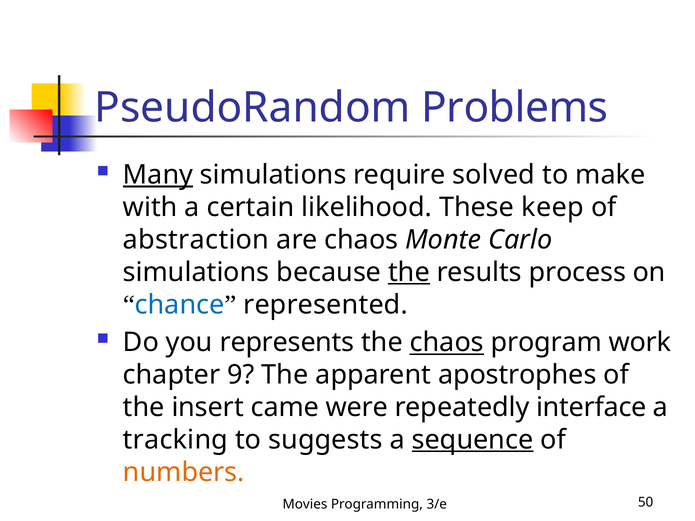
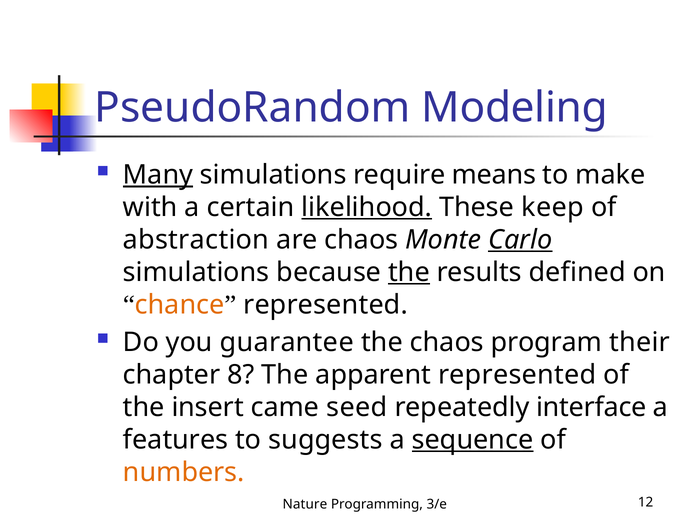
Problems: Problems -> Modeling (515, 108)
solved: solved -> means (494, 175)
likelihood underline: none -> present (367, 207)
Carlo underline: none -> present (520, 240)
process: process -> defined (577, 272)
chance colour: blue -> orange (180, 305)
represents: represents -> guarantee (287, 343)
chaos underline: present -> none (447, 343)
work: work -> their (639, 343)
9: 9 -> 8 (241, 375)
apparent apostrophes: apostrophes -> represented (517, 375)
were: were -> seed (357, 408)
tracking: tracking -> features (176, 440)
Movies: Movies -> Nature (305, 505)
50: 50 -> 12 (646, 503)
